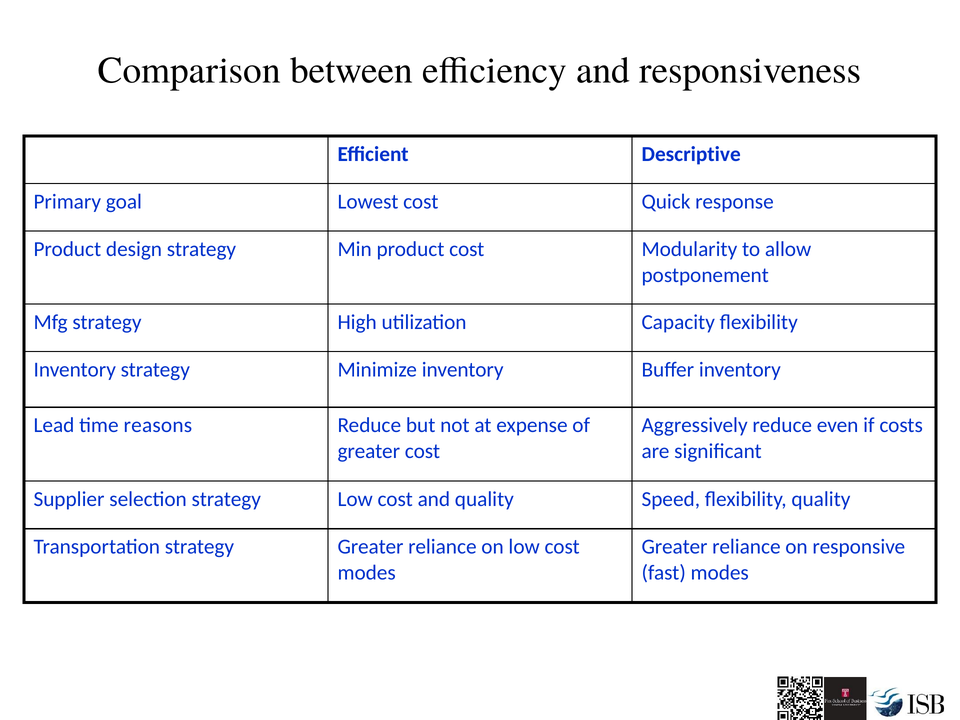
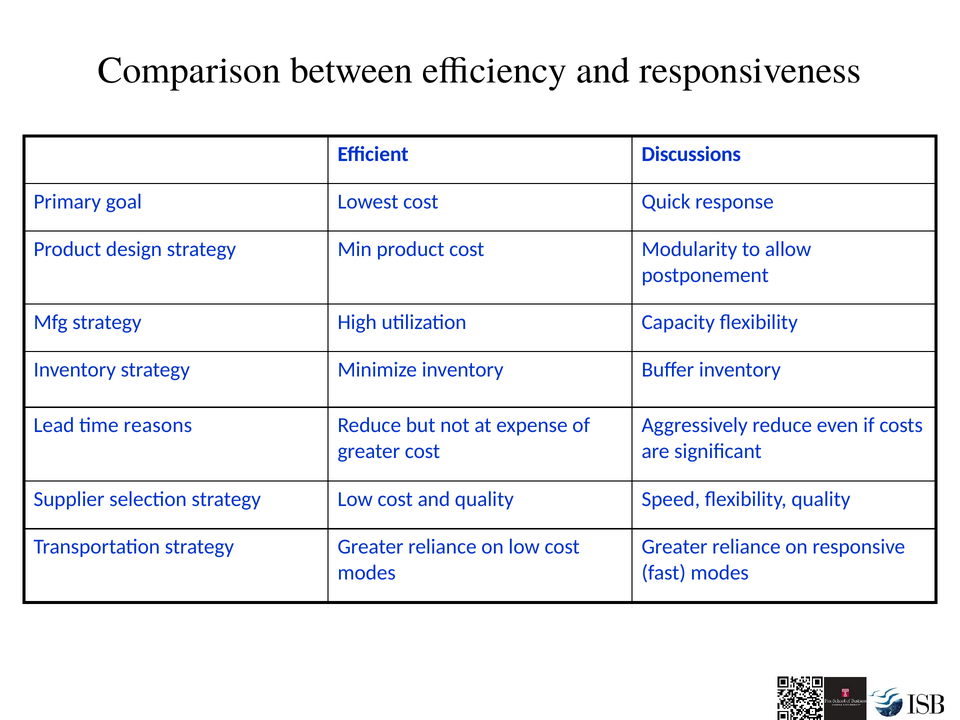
Descriptive: Descriptive -> Discussions (691, 154)
